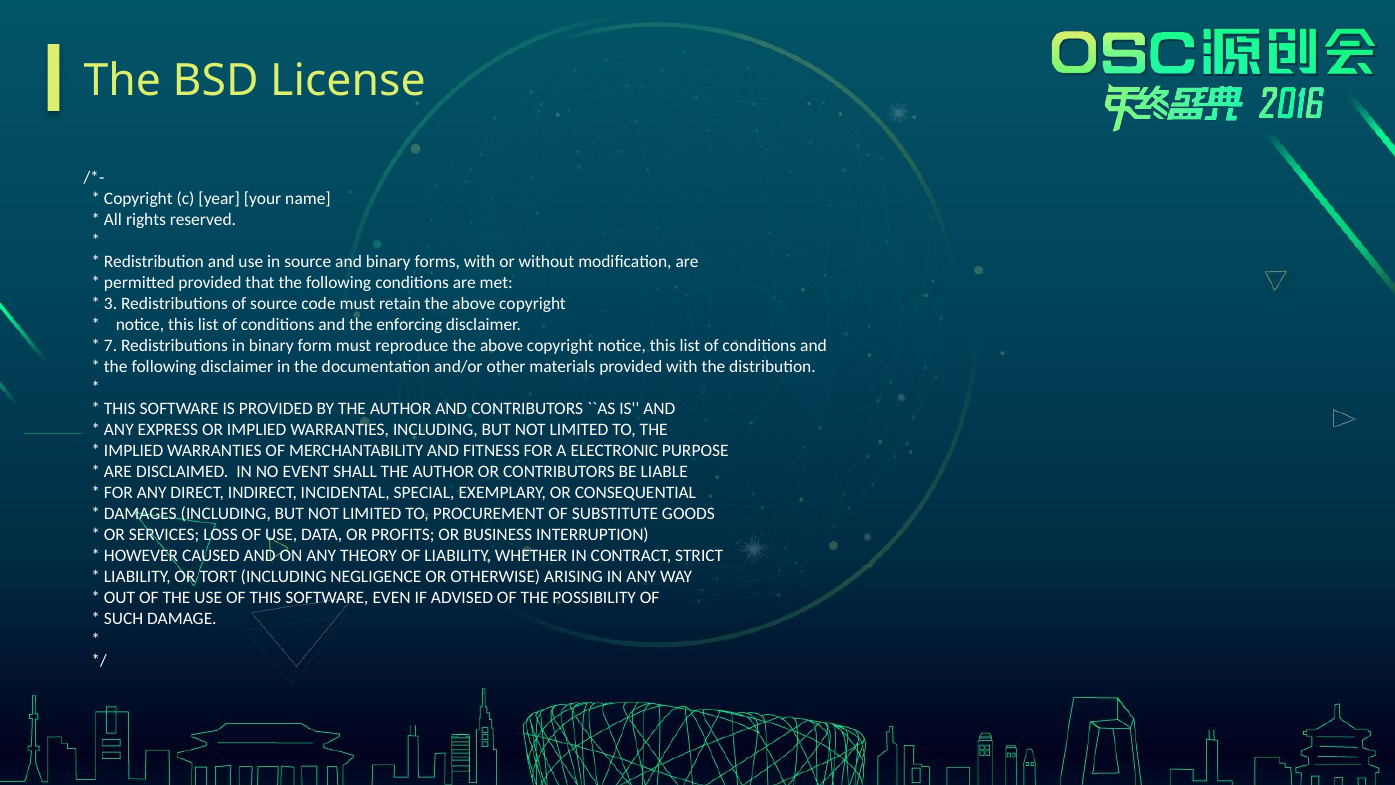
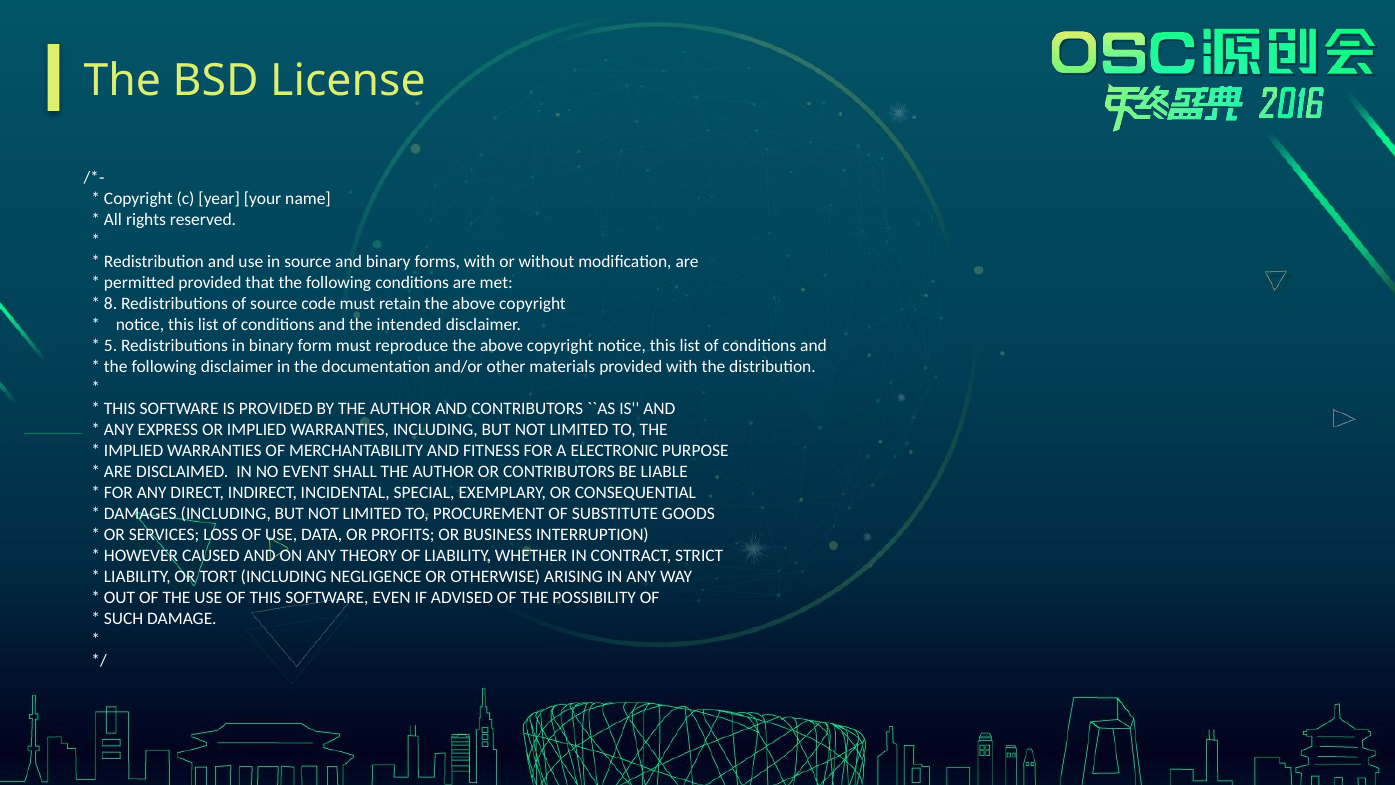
3: 3 -> 8 (111, 304)
enforcing: enforcing -> intended (409, 325)
7: 7 -> 5 (111, 346)
